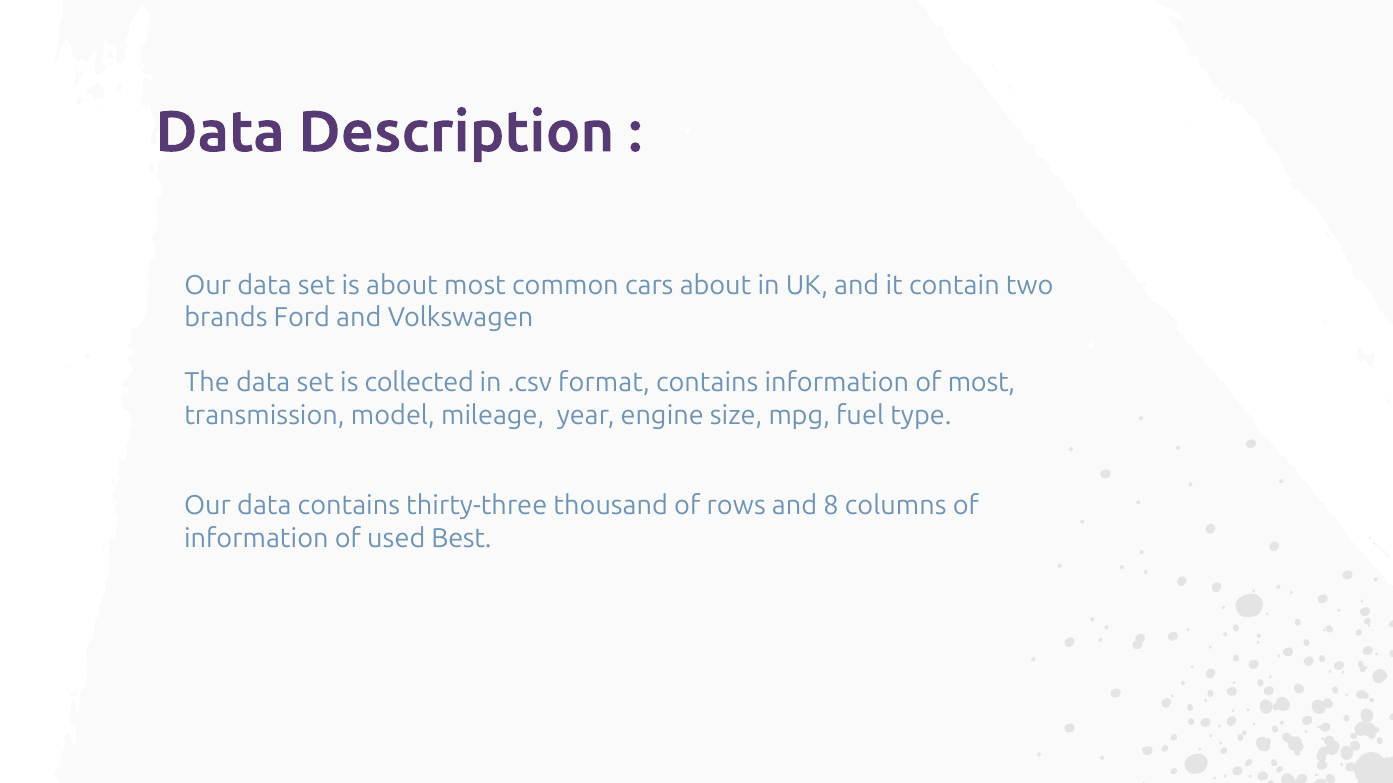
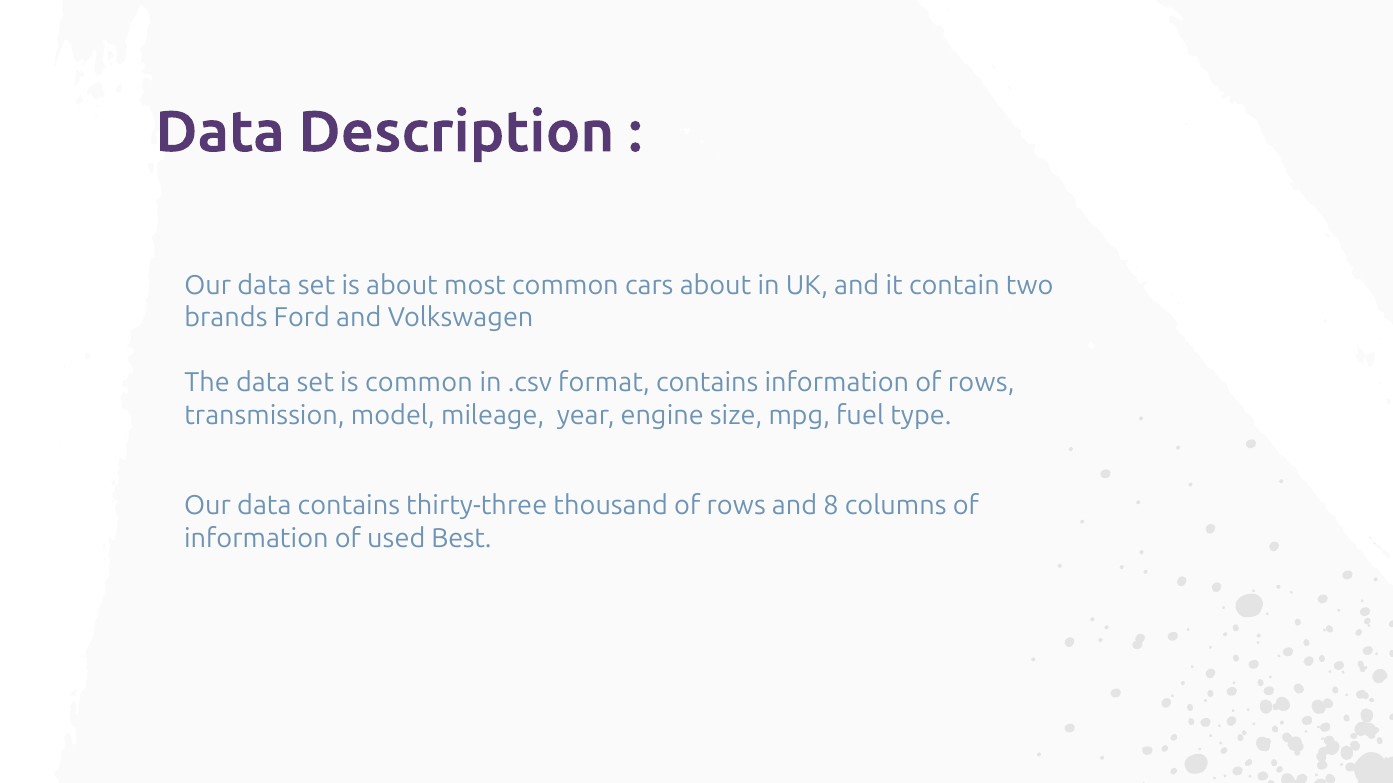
is collected: collected -> common (419, 383)
information of most: most -> rows (981, 383)
